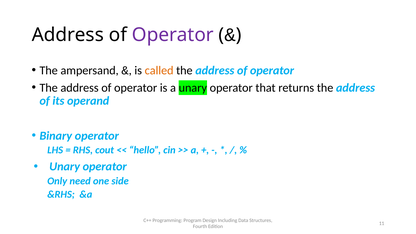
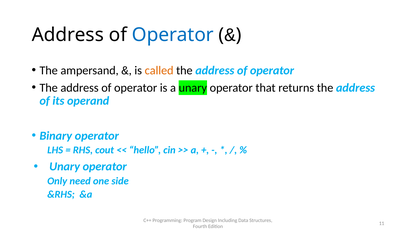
Operator colour: purple -> blue (173, 35)
